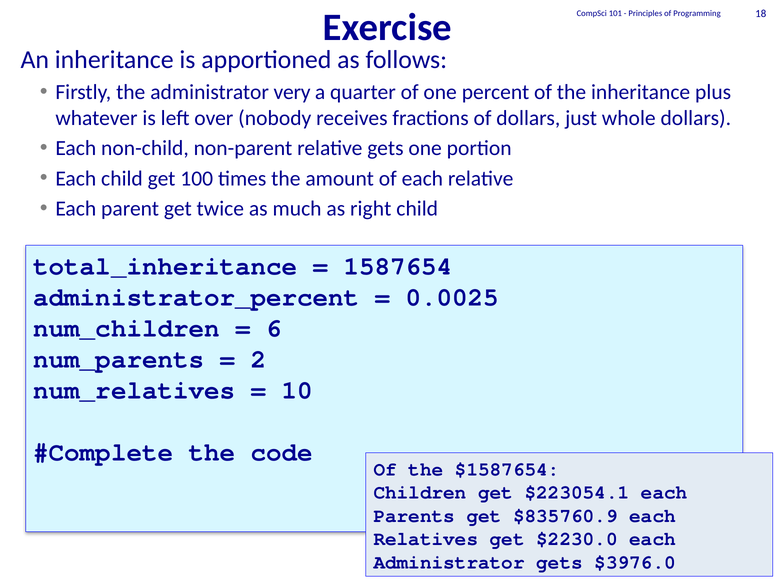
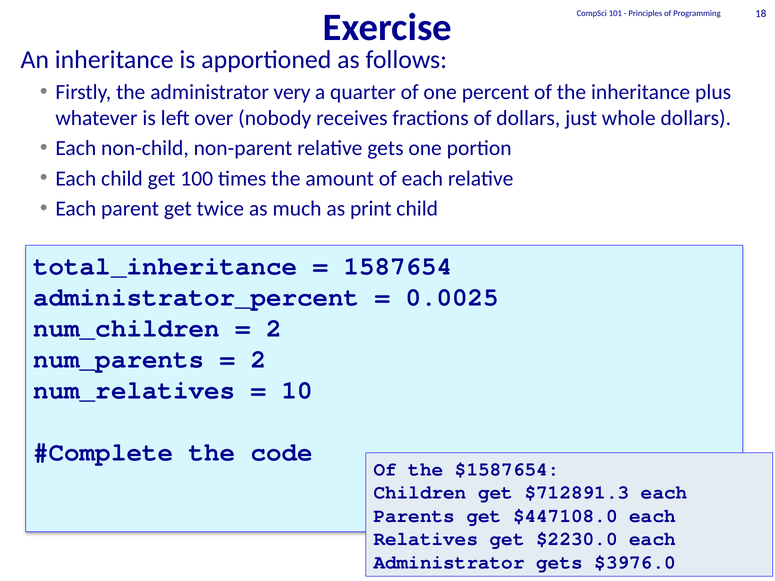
right: right -> print (371, 209)
6: 6 -> 2 (274, 329)
$223054.1: $223054.1 -> $712891.3 (577, 493)
$835760.9: $835760.9 -> $447108.0 (565, 516)
